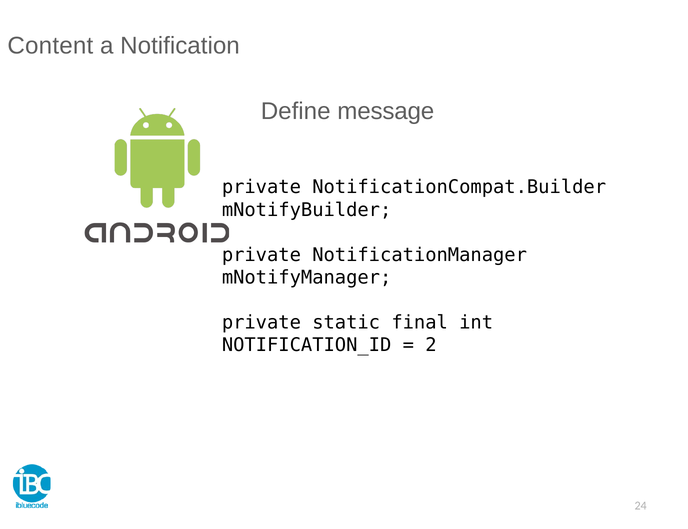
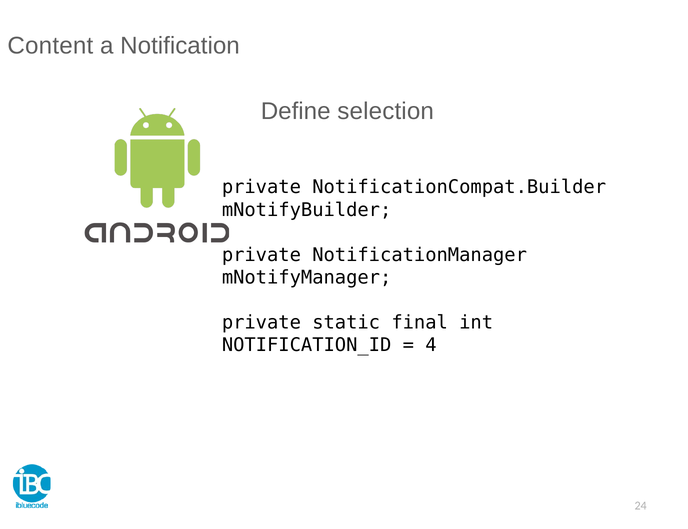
message: message -> selection (386, 111)
2: 2 -> 4 (431, 346)
